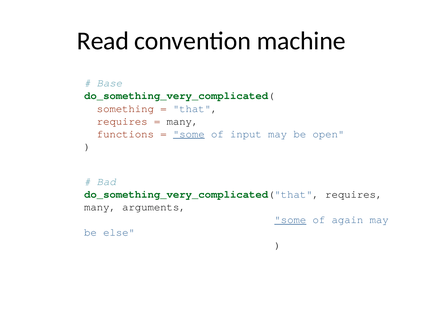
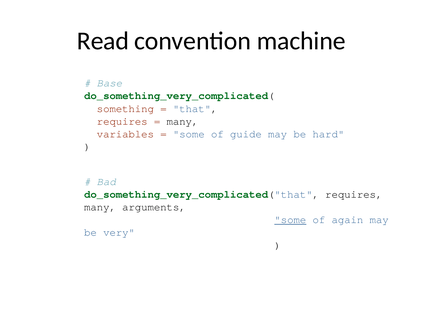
functions: functions -> variables (125, 134)
some underline: present -> none (189, 134)
input: input -> guide (246, 134)
open: open -> hard (328, 134)
else: else -> very (119, 233)
